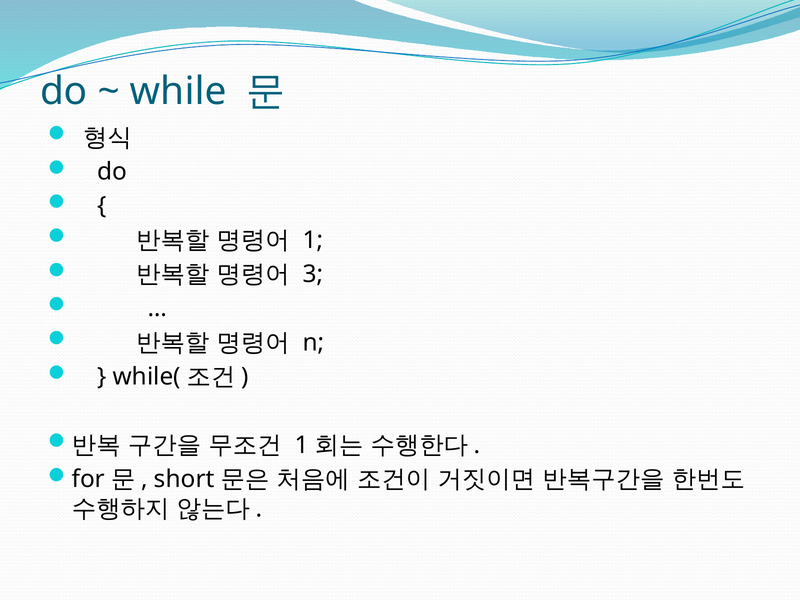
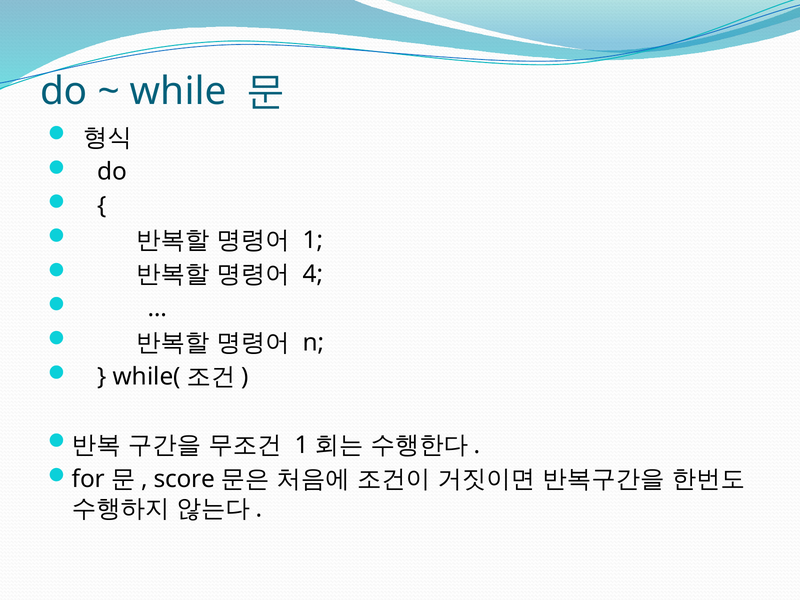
3: 3 -> 4 (313, 274)
short: short -> score (184, 479)
